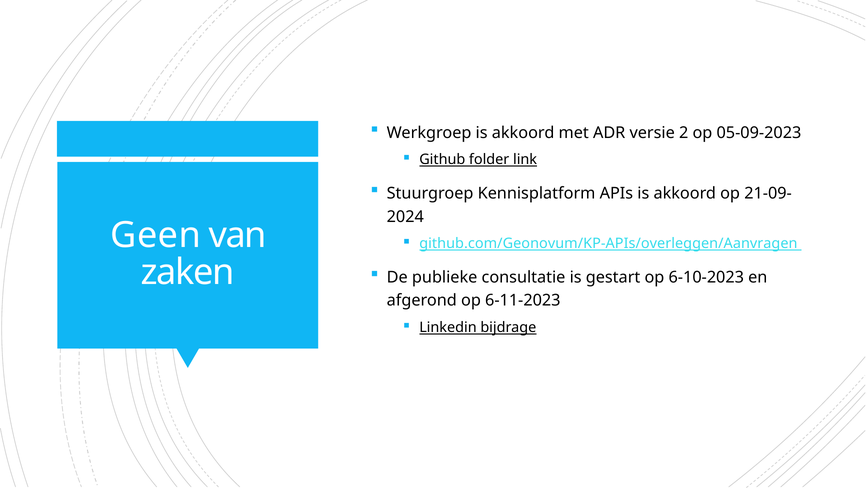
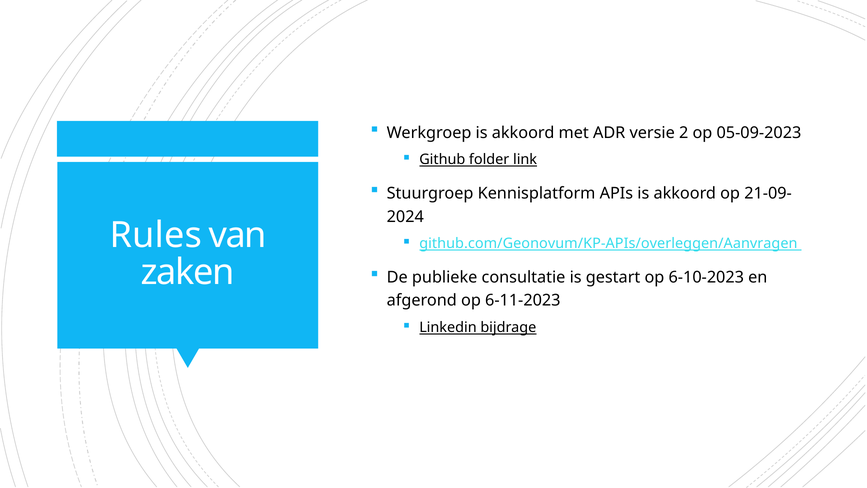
Geen: Geen -> Rules (156, 235)
